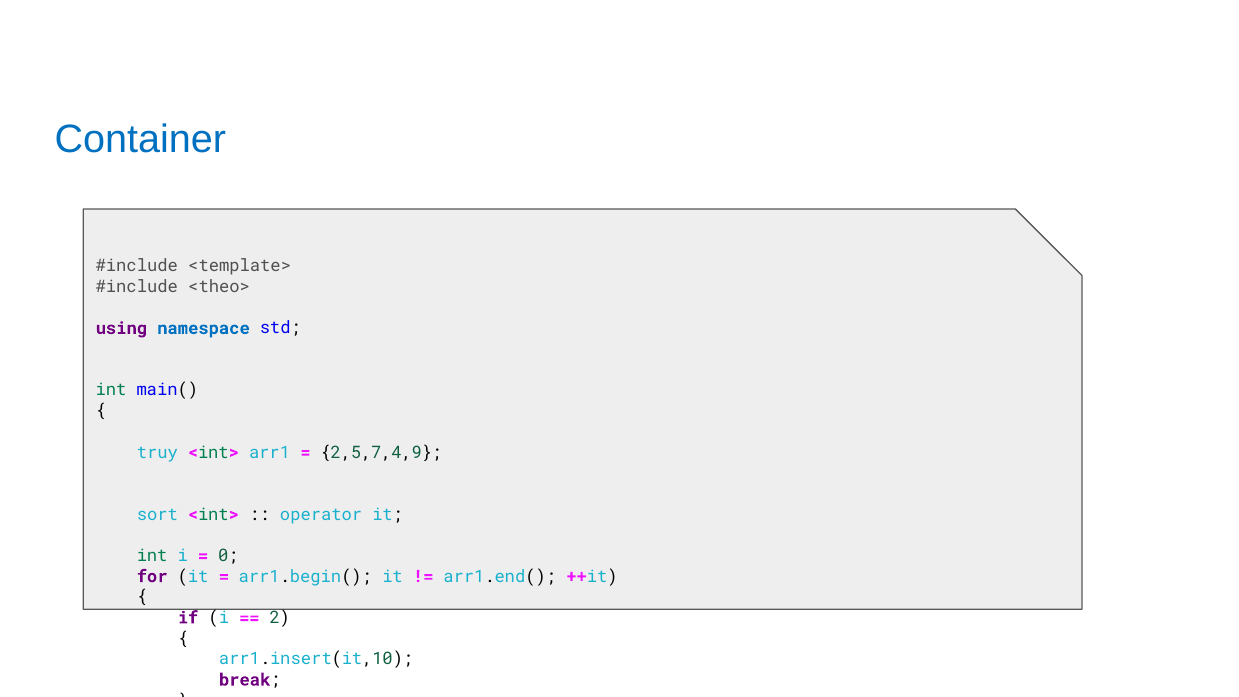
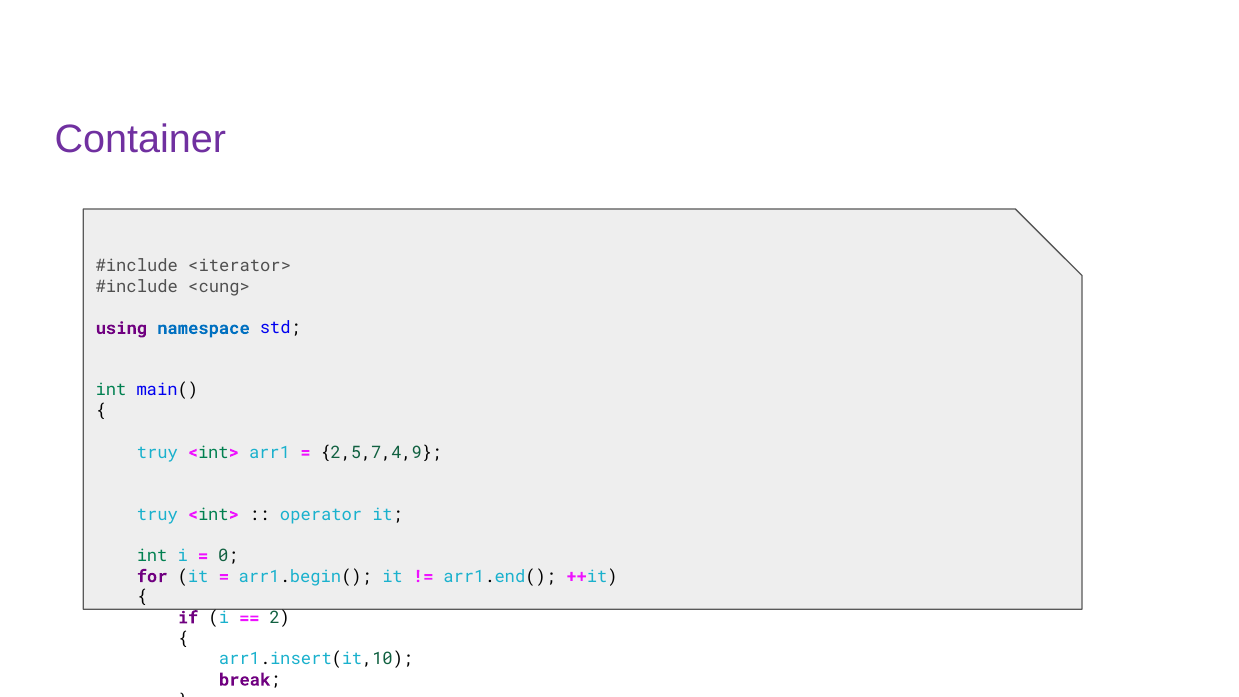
Container colour: blue -> purple (140, 140)
<template>: <template> -> <iterator> (240, 266)
<theo>: <theo> -> <cung> (219, 287)
sort: sort -> truy (157, 514)
